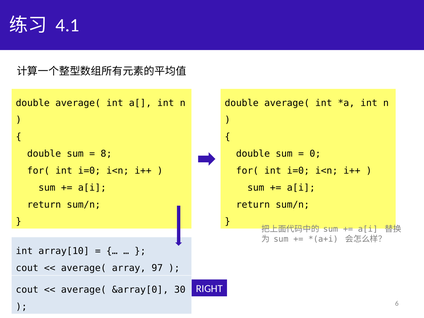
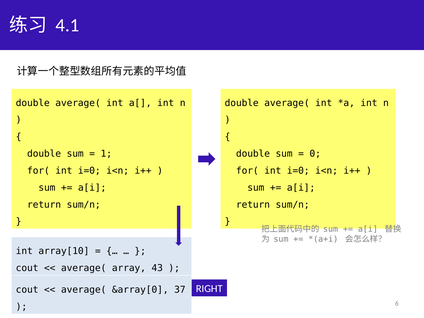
8: 8 -> 1 (106, 154)
97: 97 -> 43 (157, 268)
30: 30 -> 37 (180, 290)
